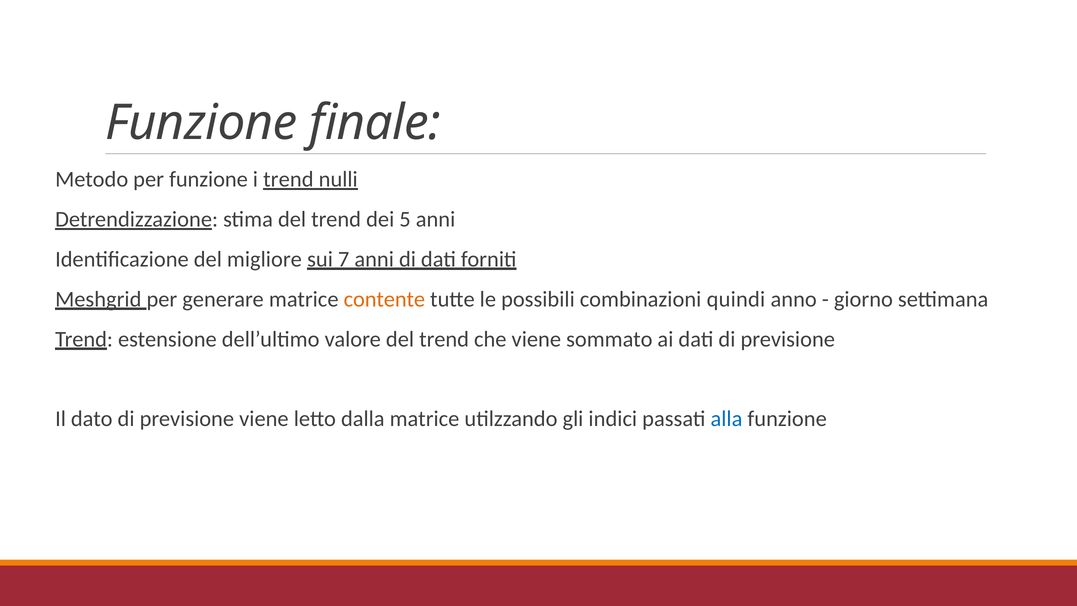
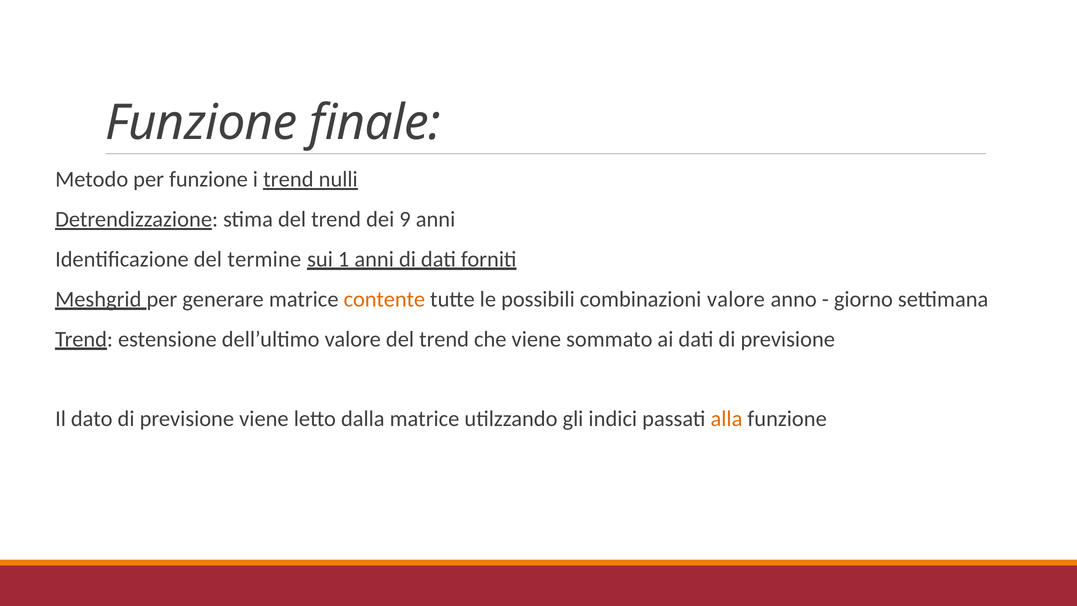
5: 5 -> 9 (405, 219)
migliore: migliore -> termine (264, 259)
7: 7 -> 1 (344, 259)
combinazioni quindi: quindi -> valore (736, 299)
alla colour: blue -> orange (726, 419)
